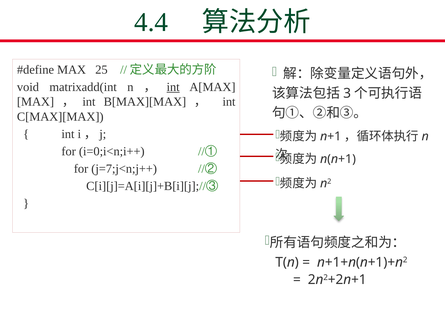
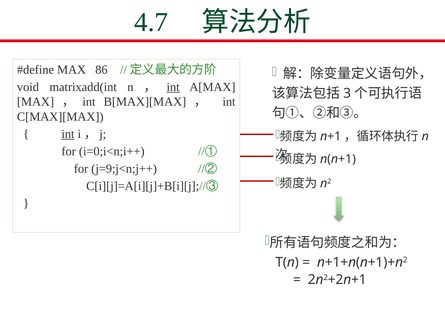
4.4: 4.4 -> 4.7 (151, 22)
25: 25 -> 86 (101, 70)
int underline: none -> present (68, 134)
j=7;j<n;j++: j=7;j<n;j++ -> j=9;j<n;j++ (124, 169)
